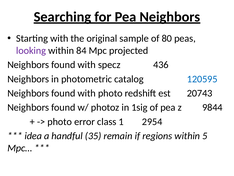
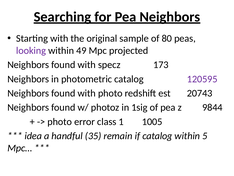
84: 84 -> 49 (81, 50)
436: 436 -> 173 (161, 65)
120595 colour: blue -> purple (202, 79)
2954: 2954 -> 1005 (152, 121)
if regions: regions -> catalog (157, 136)
